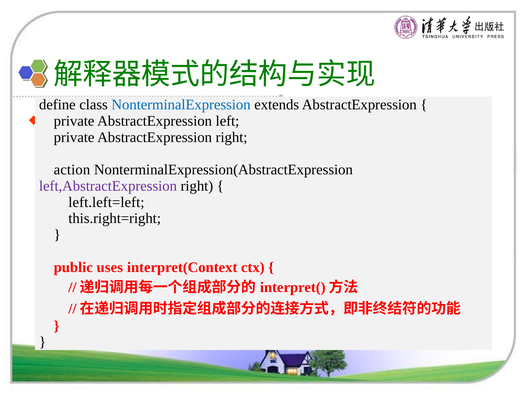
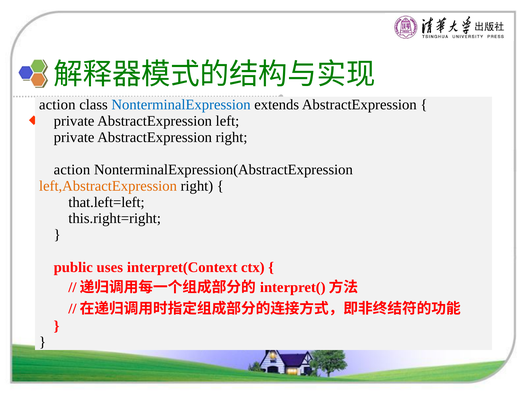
define: define -> action (57, 105)
left,AbstractExpression colour: purple -> orange (108, 186)
left.left=left: left.left=left -> that.left=left (107, 202)
